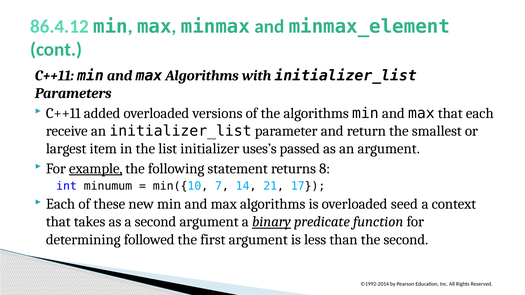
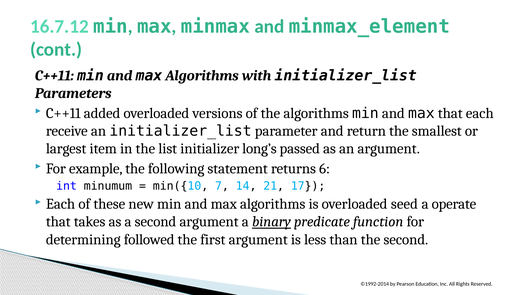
86.4.12: 86.4.12 -> 16.7.12 (59, 27)
uses’s: uses’s -> long’s (259, 149)
example underline: present -> none (96, 169)
8: 8 -> 6 (325, 169)
context: context -> operate (454, 204)
